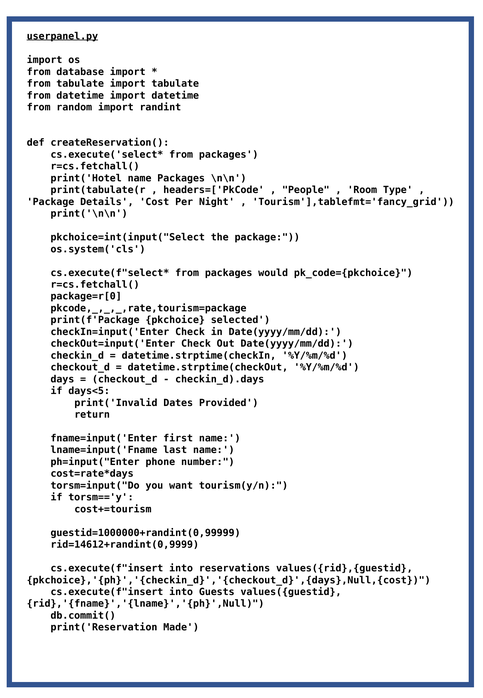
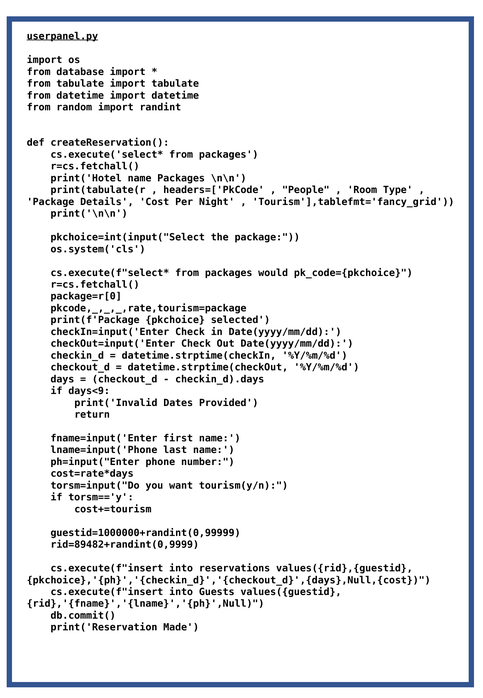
days<5: days<5 -> days<9 (89, 391)
lname=input('Fname: lname=input('Fname -> lname=input('Phone (104, 450)
rid=14612+randint(0,9999: rid=14612+randint(0,9999 -> rid=89482+randint(0,9999 (125, 544)
